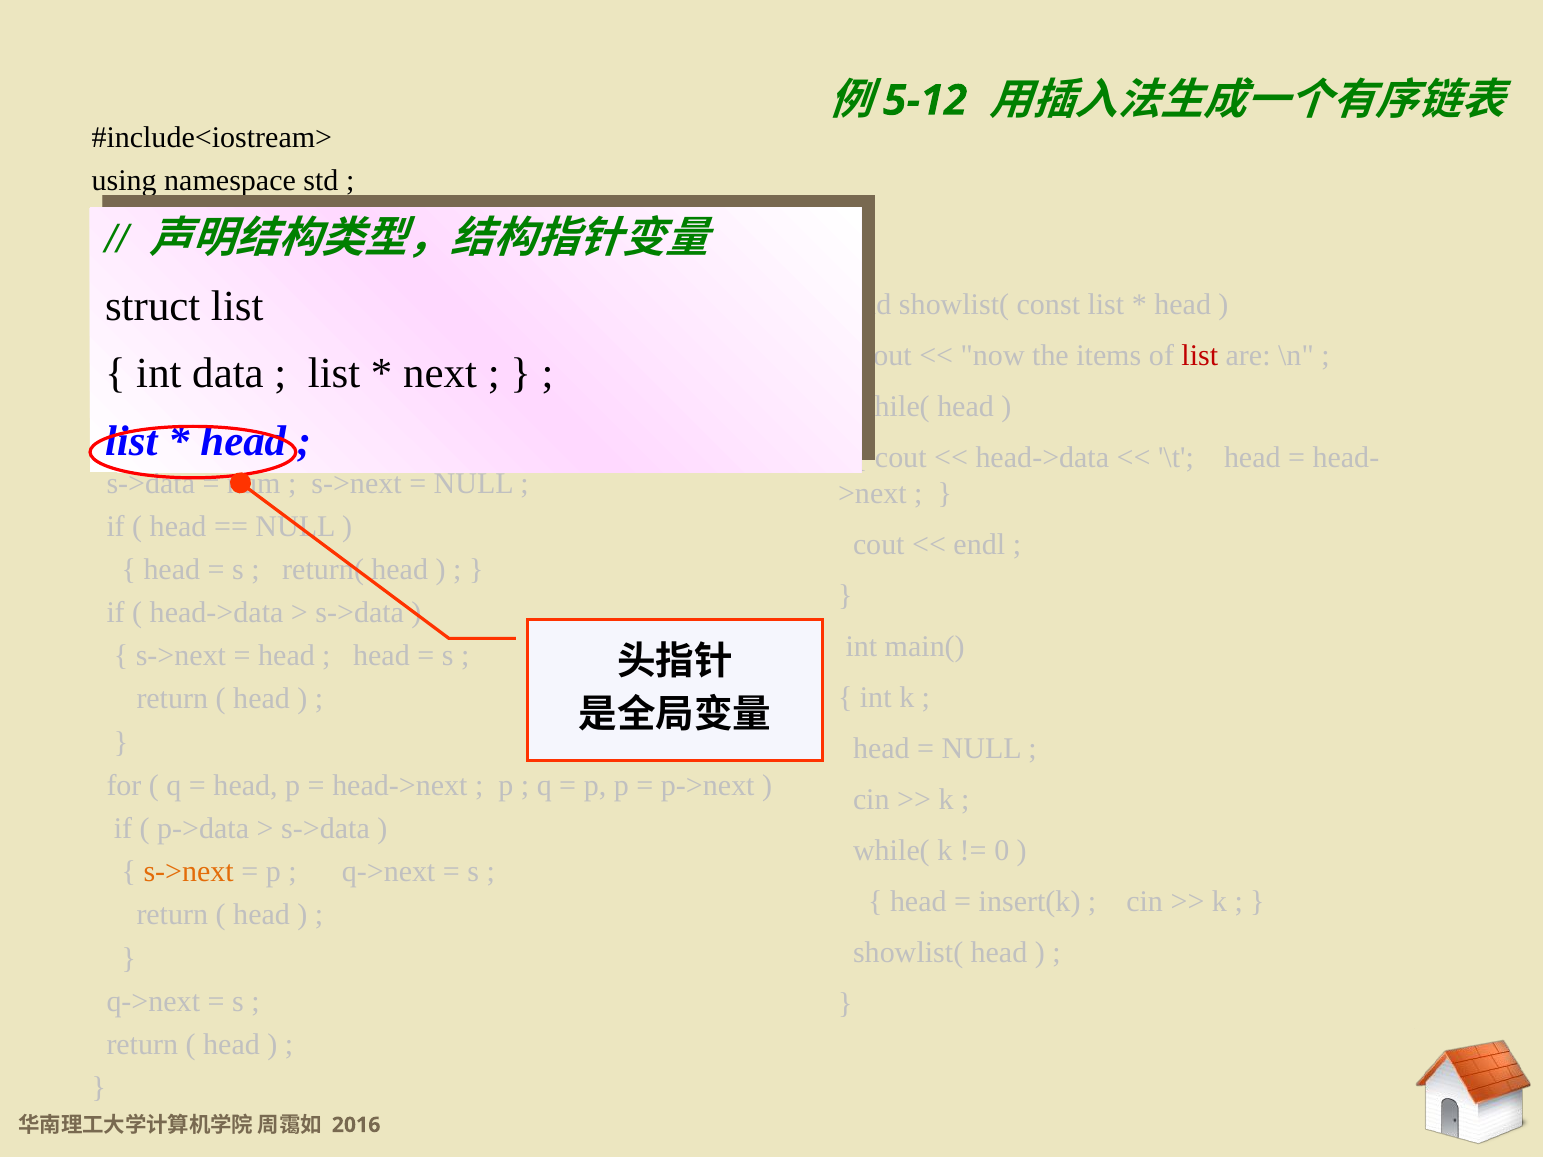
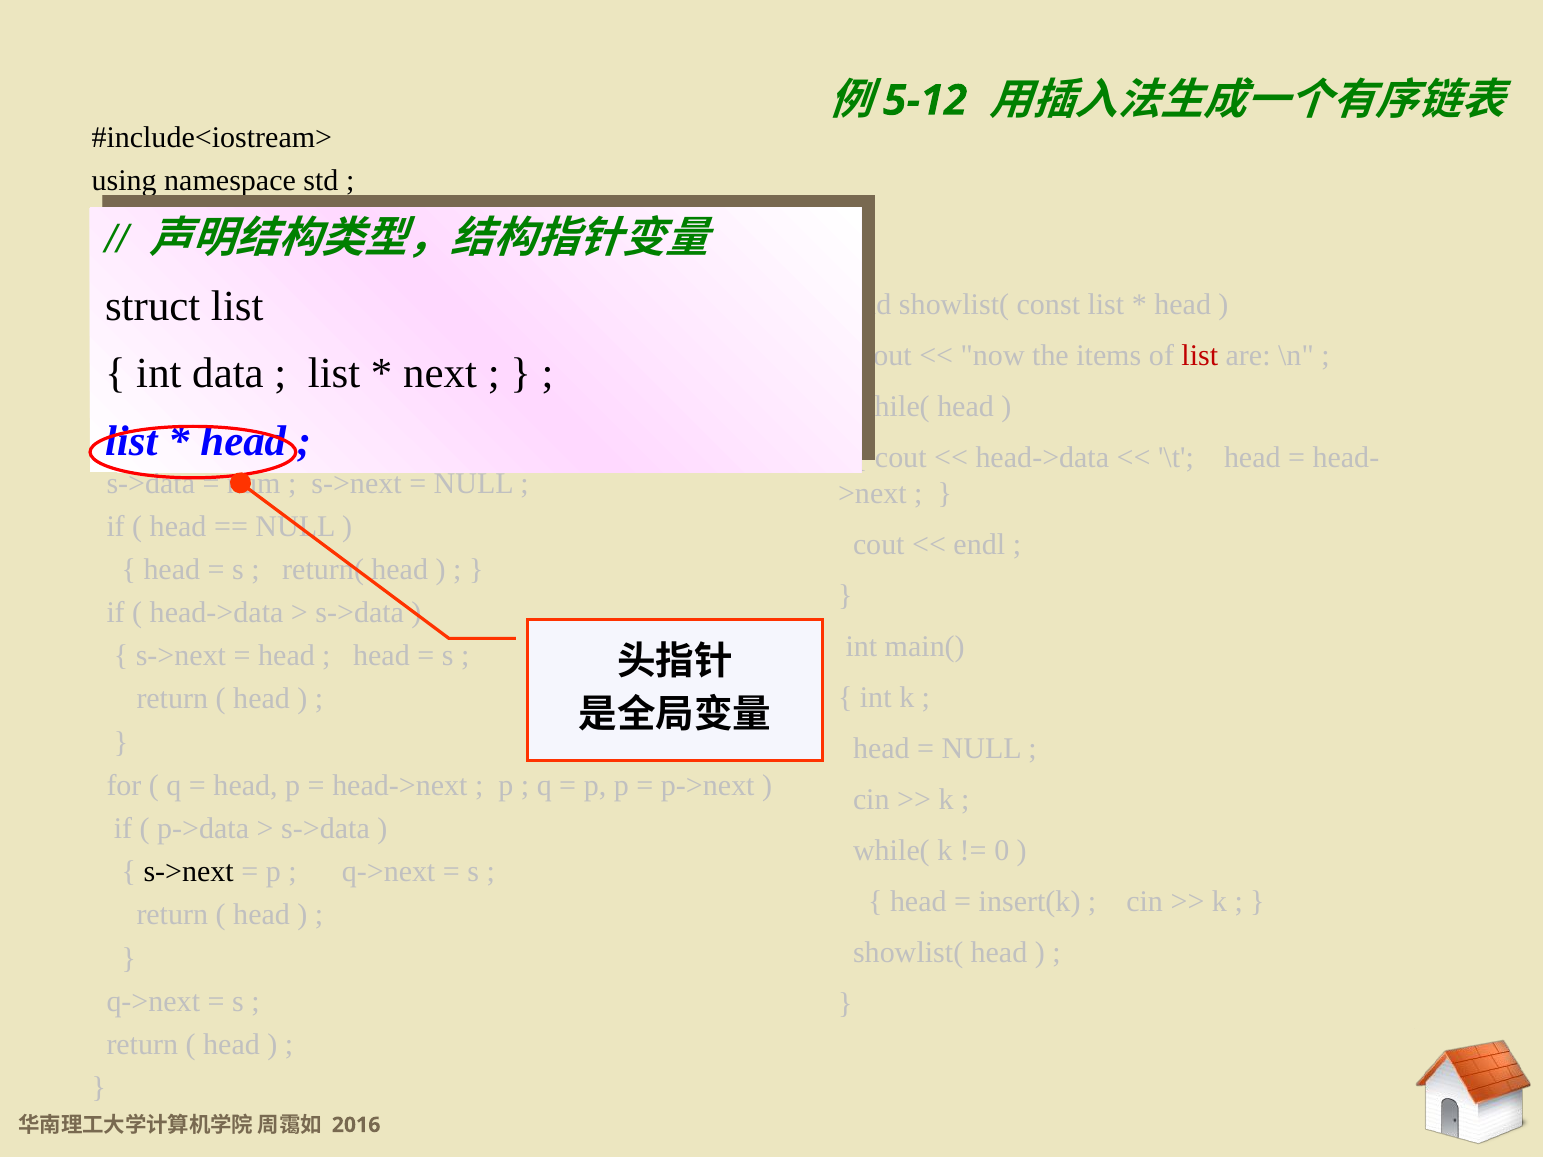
s->next colour: orange -> black (189, 872)
